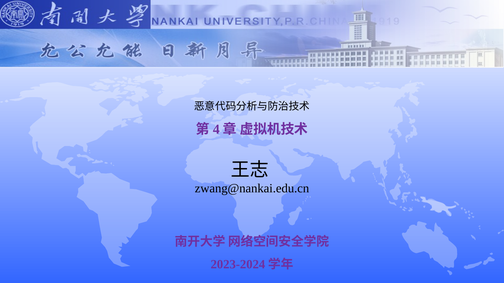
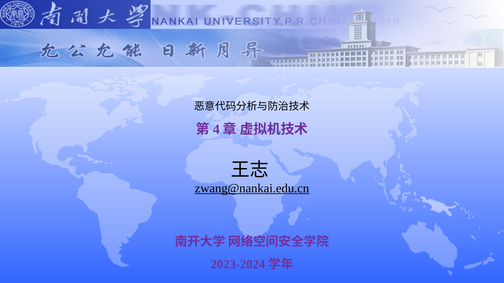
zwang@nankai.edu.cn underline: none -> present (252, 189)
